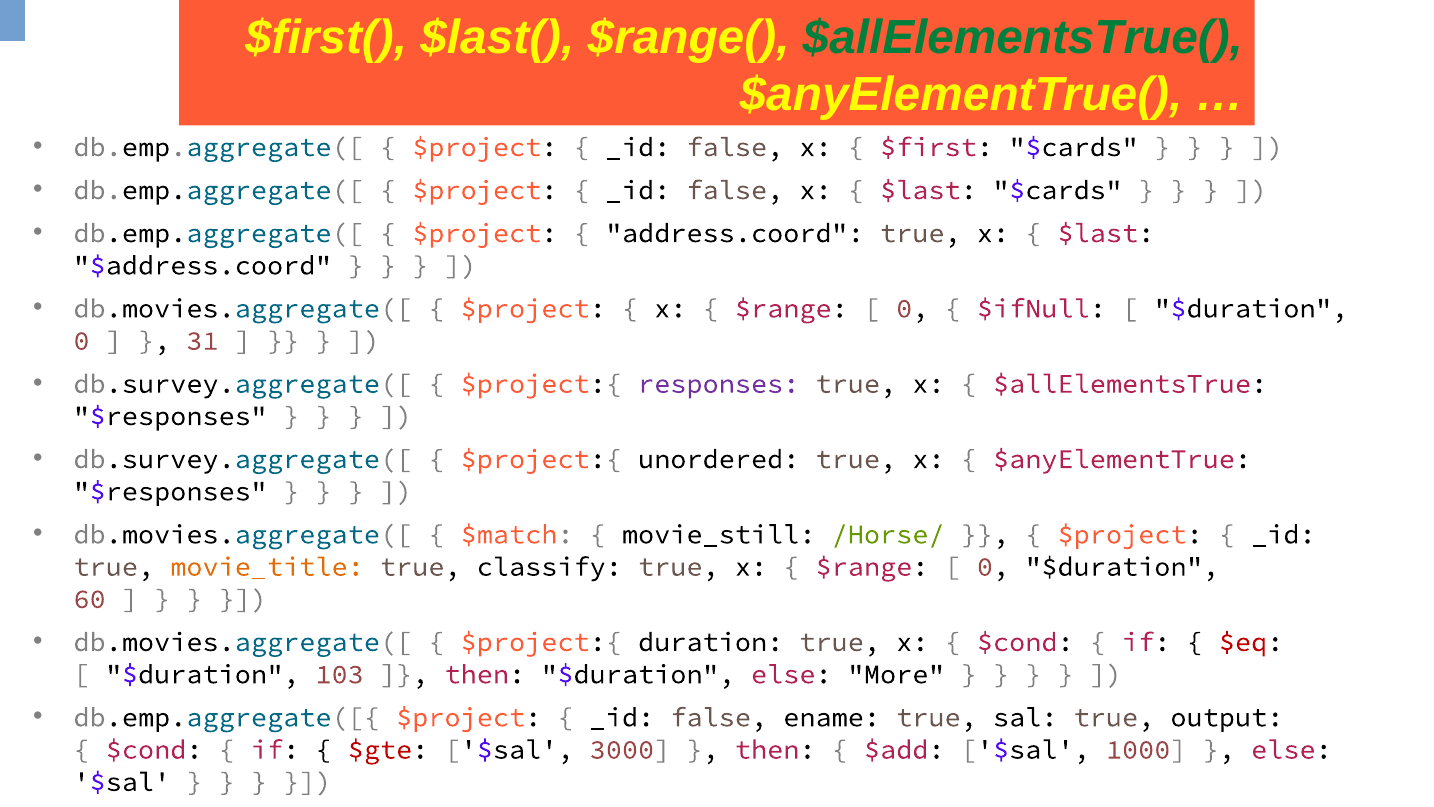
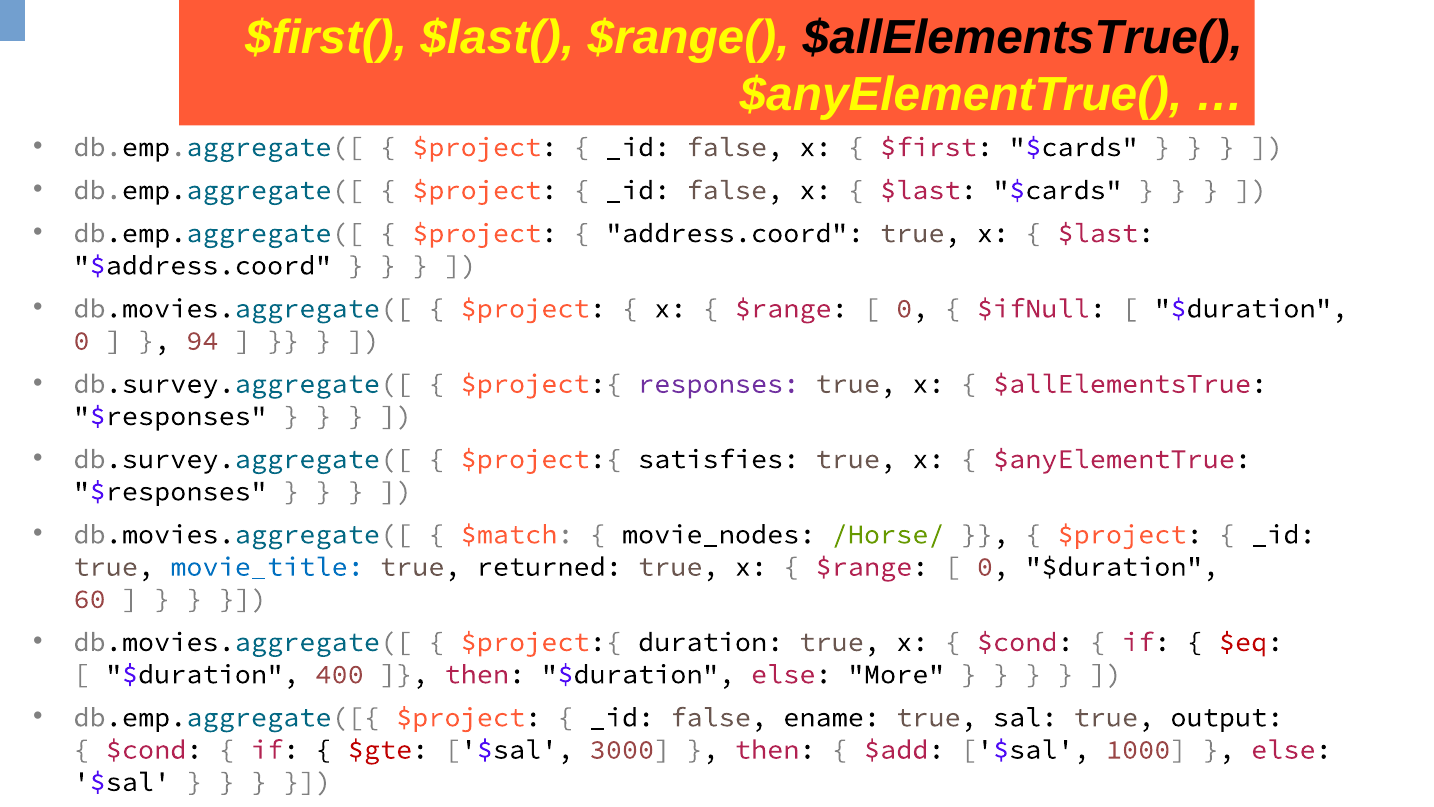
$allElementsTrue( colour: green -> black (1023, 37)
31: 31 -> 94 (202, 341)
unordered: unordered -> satisfies (719, 459)
movie_still: movie_still -> movie_nodes (719, 534)
movie_title colour: orange -> blue (267, 567)
classify: classify -> returned (549, 567)
103: 103 -> 400 (340, 674)
